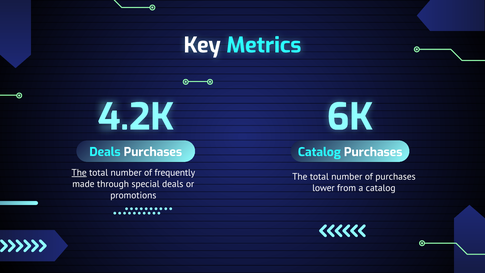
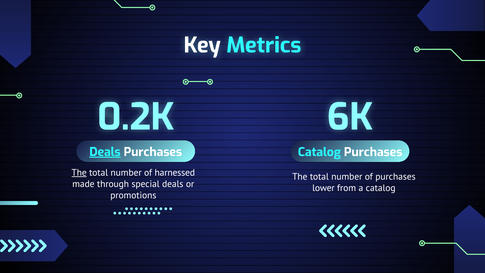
4.2K: 4.2K -> 0.2K (136, 117)
Deals underline: none -> present (105, 152)
frequently: frequently -> harnessed (175, 173)
